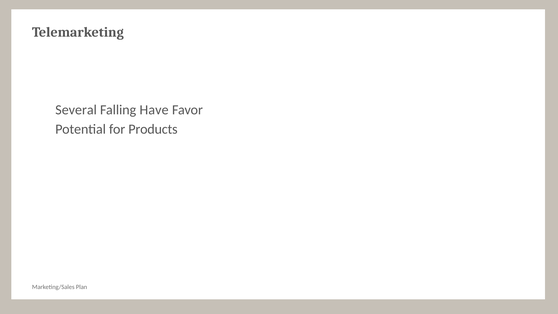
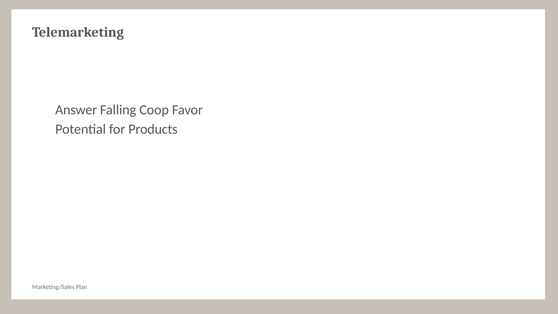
Several: Several -> Answer (76, 110)
Have: Have -> Coop (154, 110)
